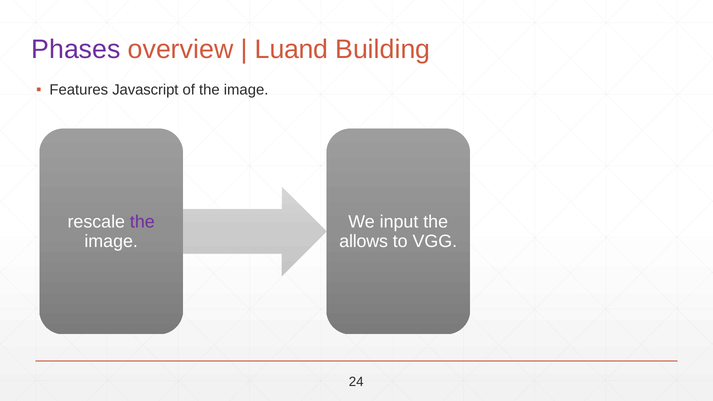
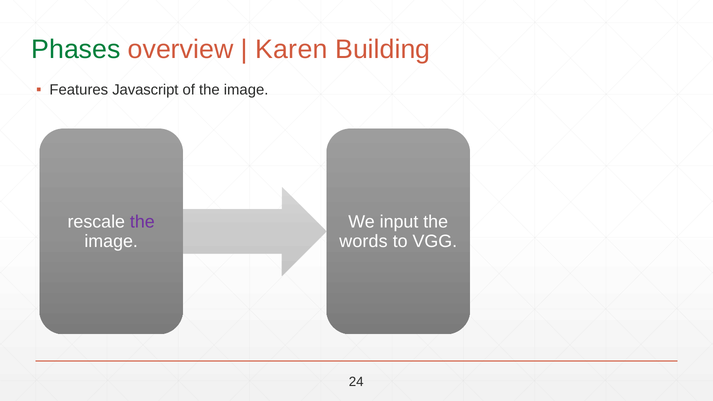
Phases colour: purple -> green (76, 49)
Luand: Luand -> Karen (291, 49)
allows: allows -> words (363, 242)
